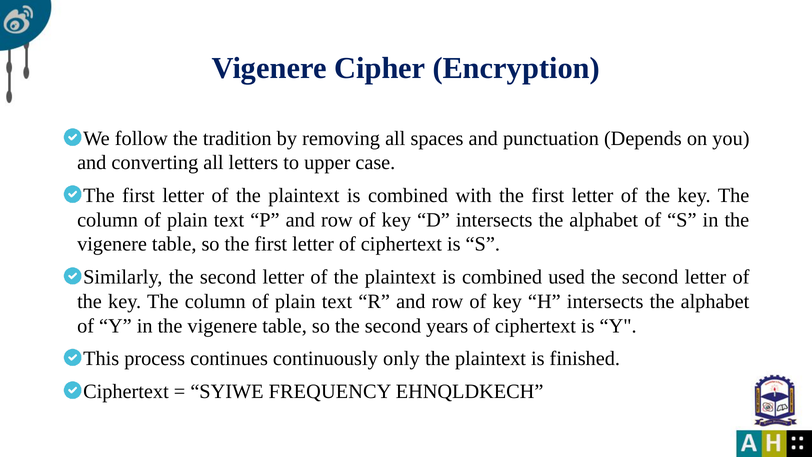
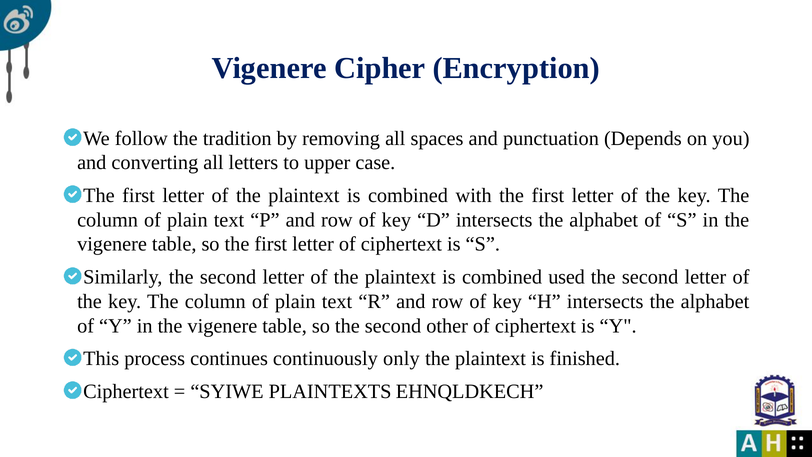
years: years -> other (447, 326)
FREQUENCY: FREQUENCY -> PLAINTEXTS (330, 391)
